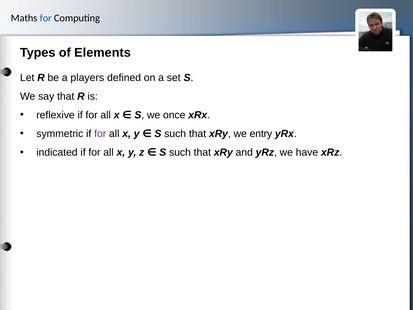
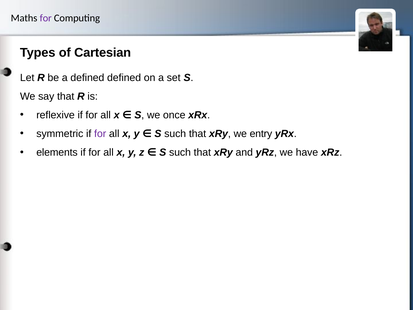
for colour: blue -> purple (46, 18)
Elements: Elements -> Cartesian (103, 53)
a players: players -> defined (87, 78)
indicated: indicated -> elements (57, 152)
